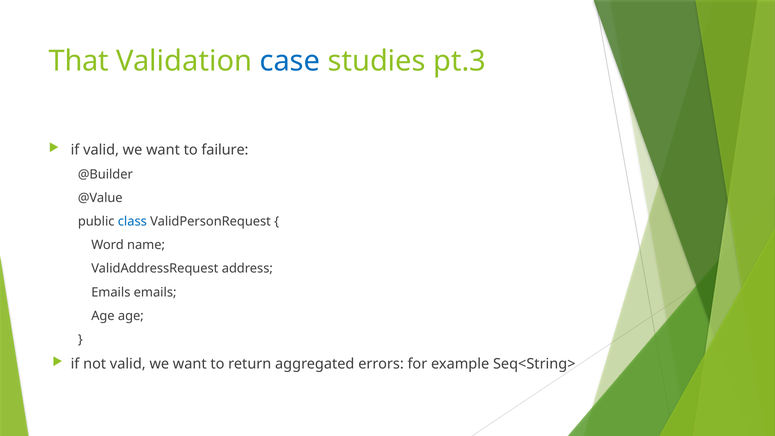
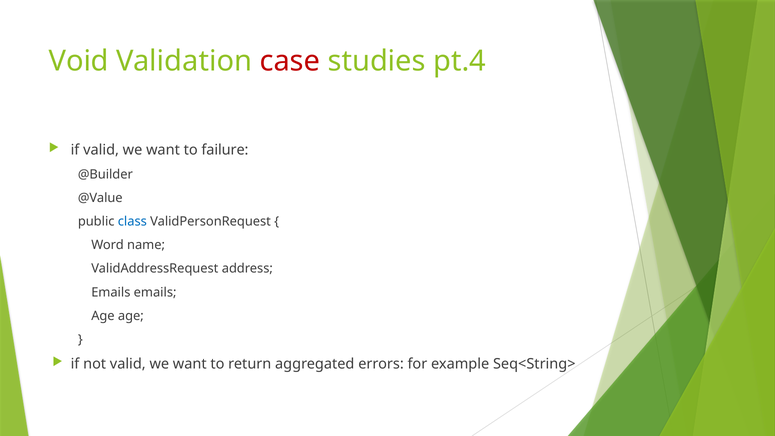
That: That -> Void (79, 61)
case colour: blue -> red (290, 61)
pt.3: pt.3 -> pt.4 (460, 61)
